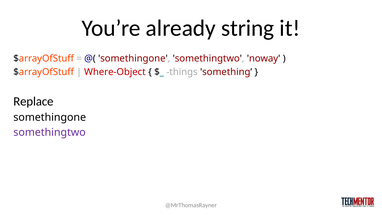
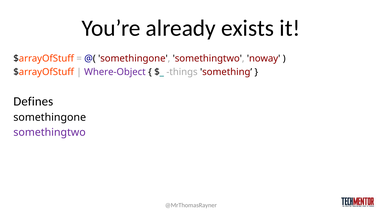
string: string -> exists (248, 28)
Where-Object colour: red -> purple (115, 72)
Replace: Replace -> Defines (33, 101)
